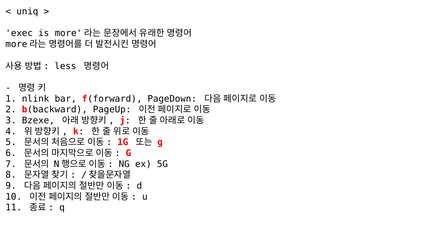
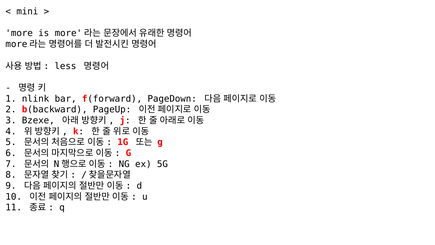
uniq: uniq -> mini (27, 12)
exec: exec -> more (19, 33)
